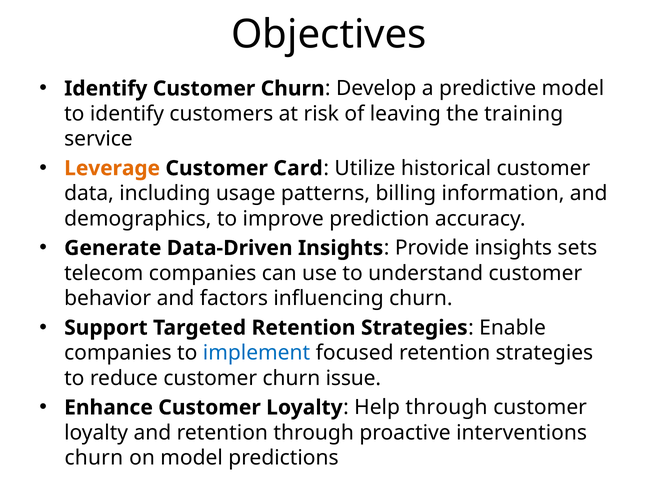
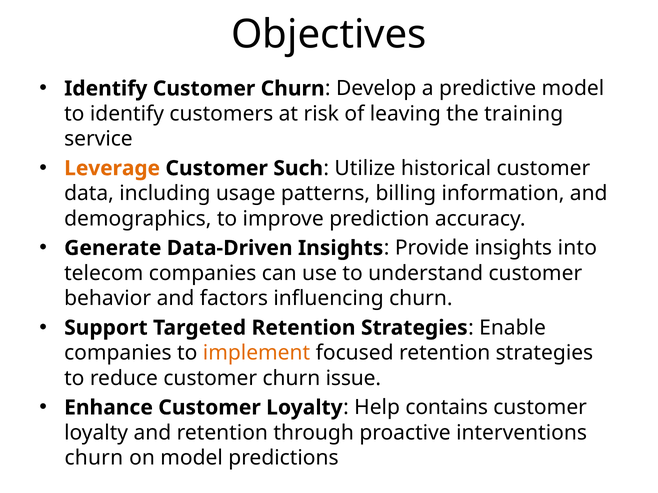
Card: Card -> Such (298, 168)
sets: sets -> into (577, 248)
implement colour: blue -> orange (257, 353)
Help through: through -> contains (447, 408)
